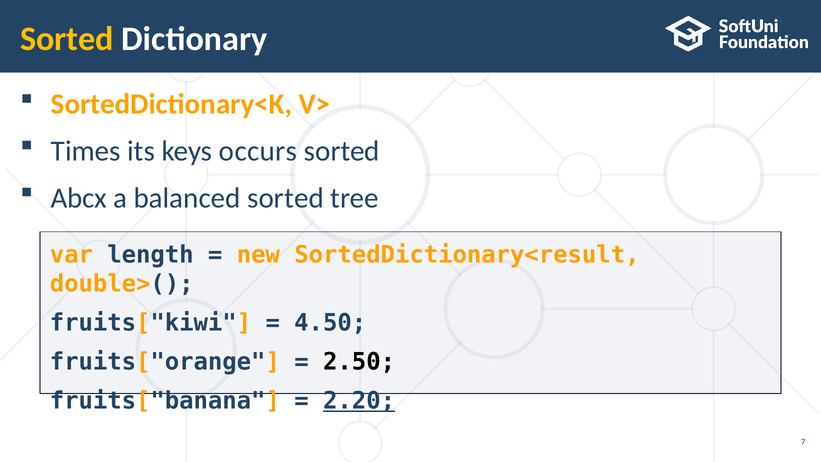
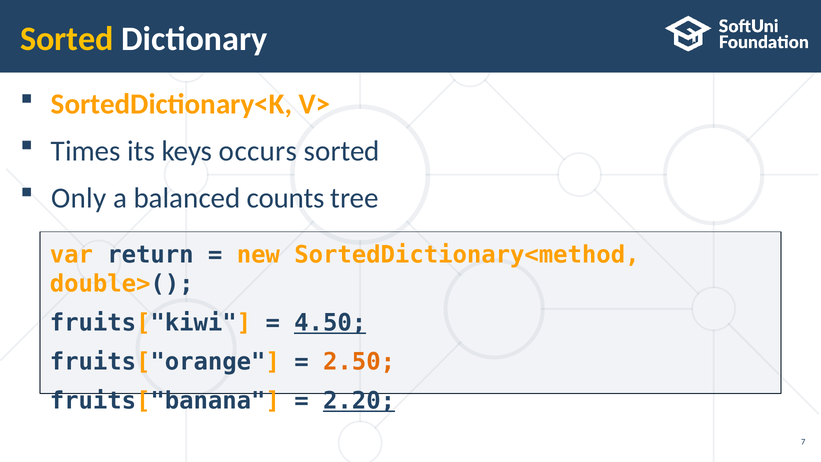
Abcx: Abcx -> Only (79, 198)
balanced sorted: sorted -> counts (286, 198)
length: length -> return (150, 255)
SortedDictionary<result: SortedDictionary<result -> SortedDictionary<method (467, 255)
4.50 underline: none -> present (330, 323)
2.50 colour: black -> orange (359, 362)
